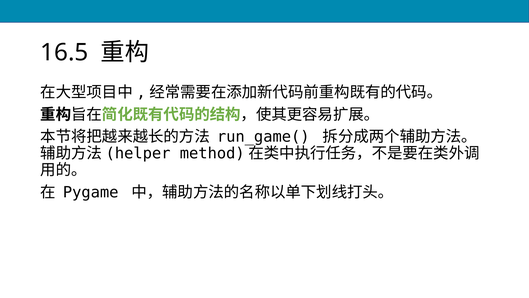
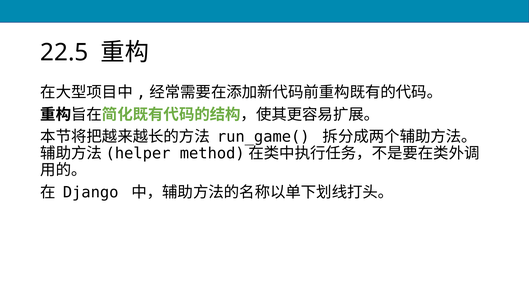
16.5: 16.5 -> 22.5 (64, 52)
Pygame: Pygame -> Django (91, 192)
